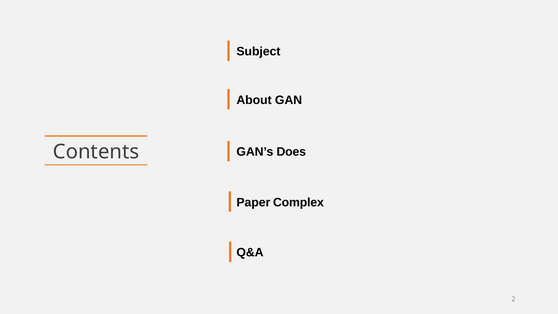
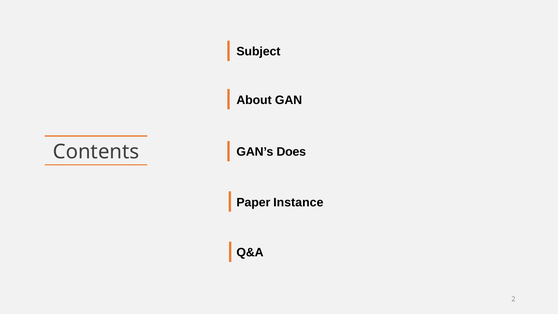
Complex: Complex -> Instance (298, 202)
